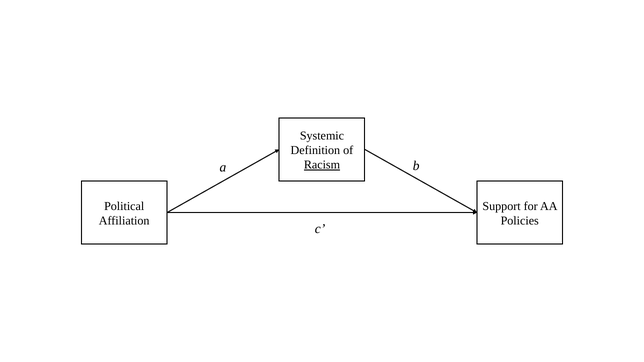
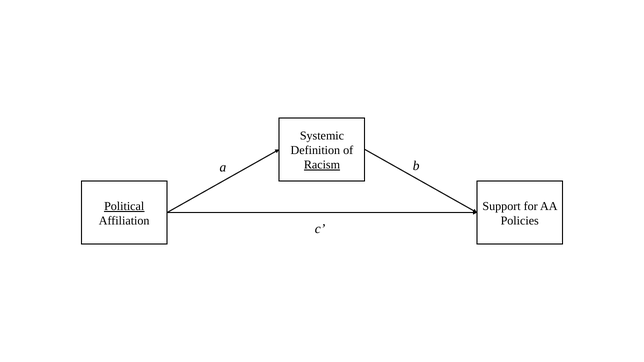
Political underline: none -> present (124, 206)
